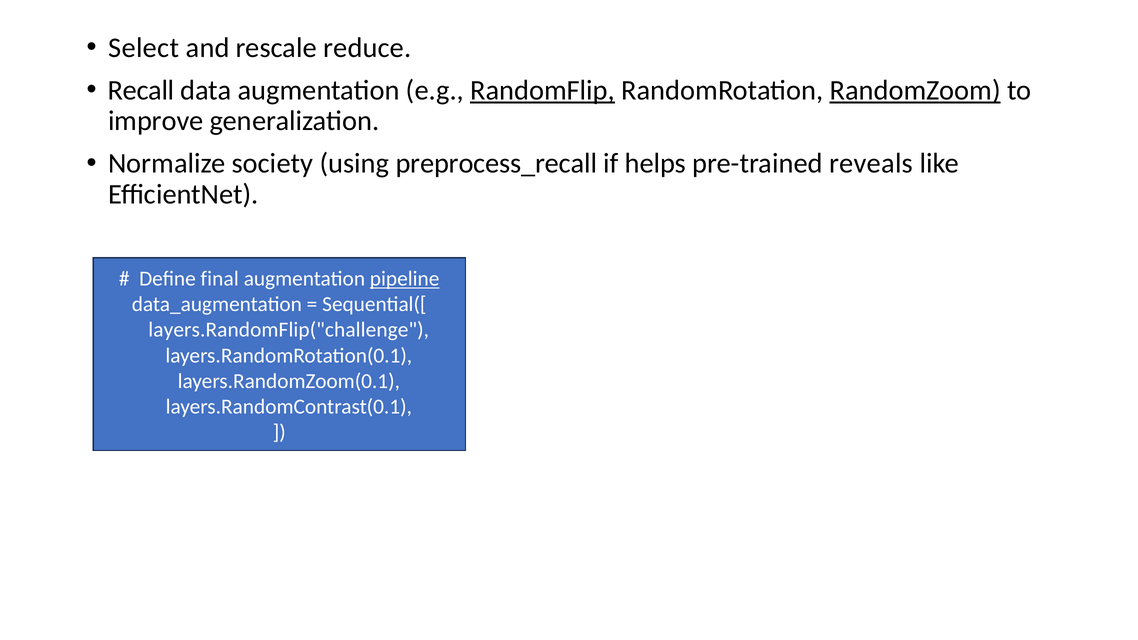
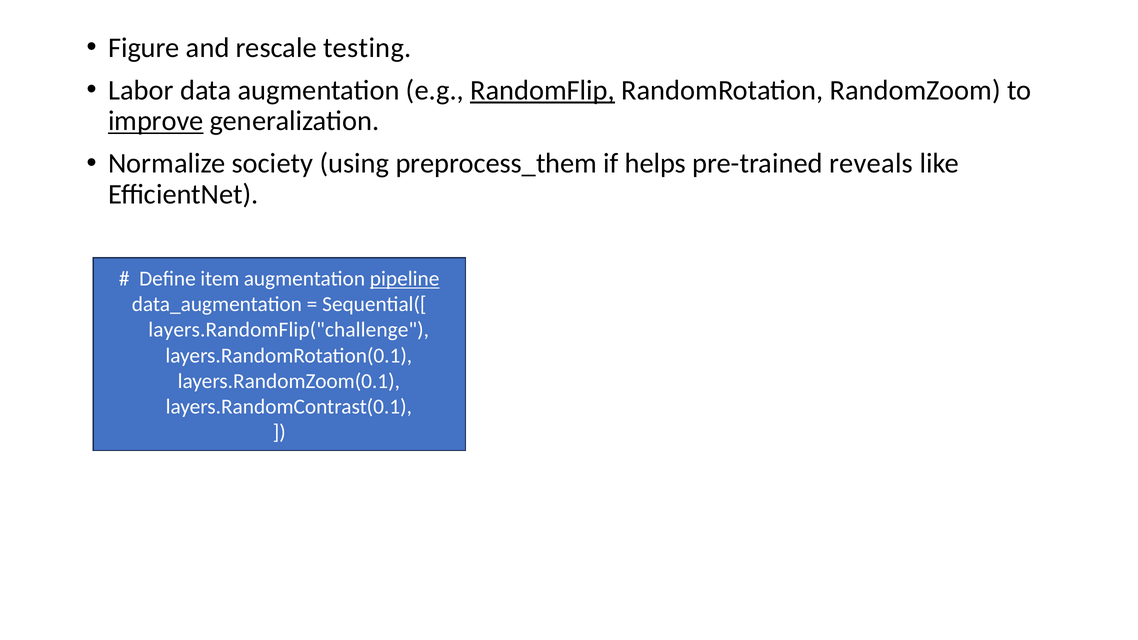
Select: Select -> Figure (144, 48)
reduce: reduce -> testing (367, 48)
Recall: Recall -> Labor (141, 90)
RandomZoom underline: present -> none (915, 90)
improve underline: none -> present (156, 121)
preprocess_recall: preprocess_recall -> preprocess_them (496, 163)
final: final -> item (220, 279)
